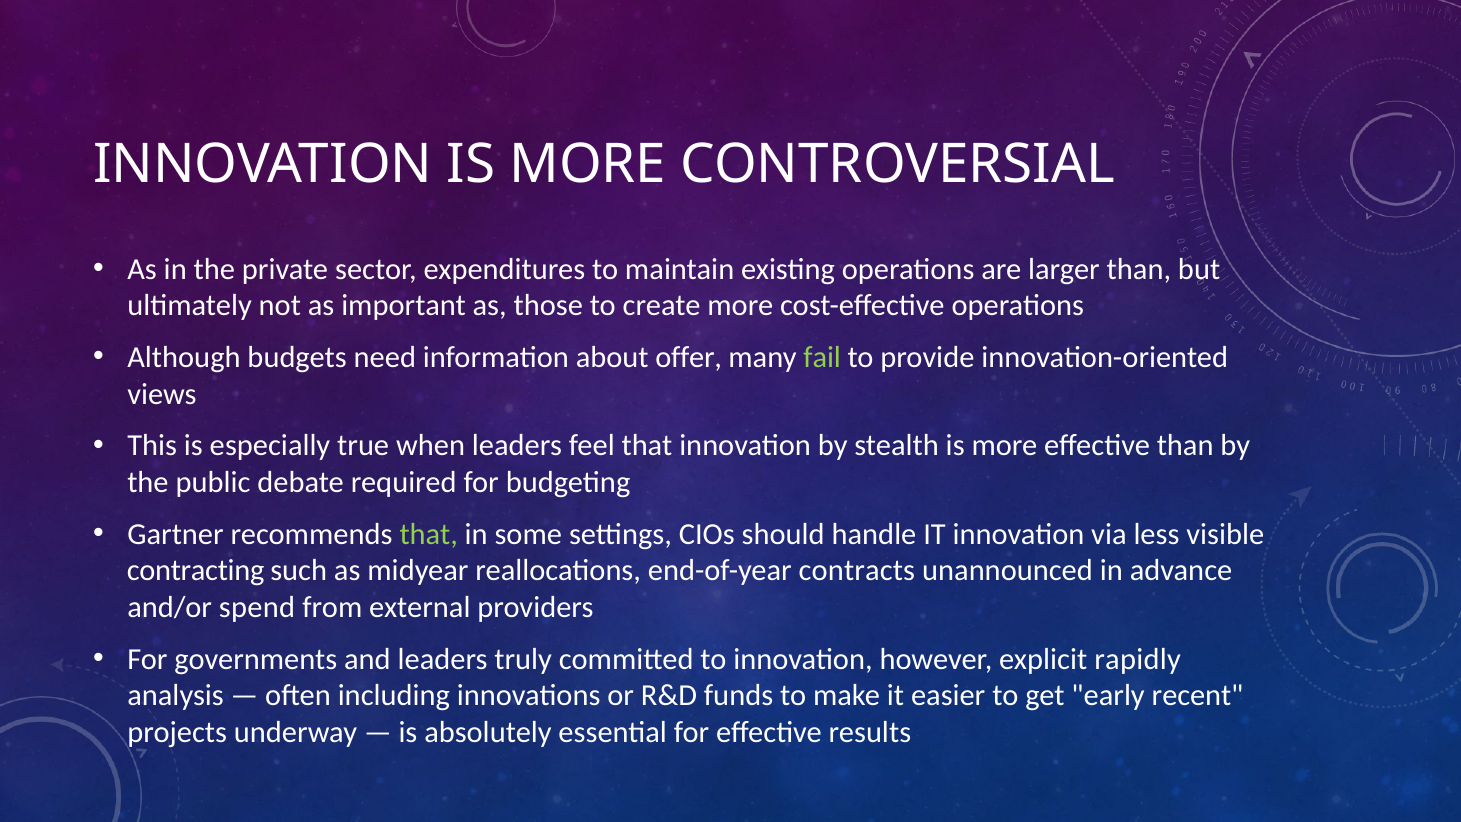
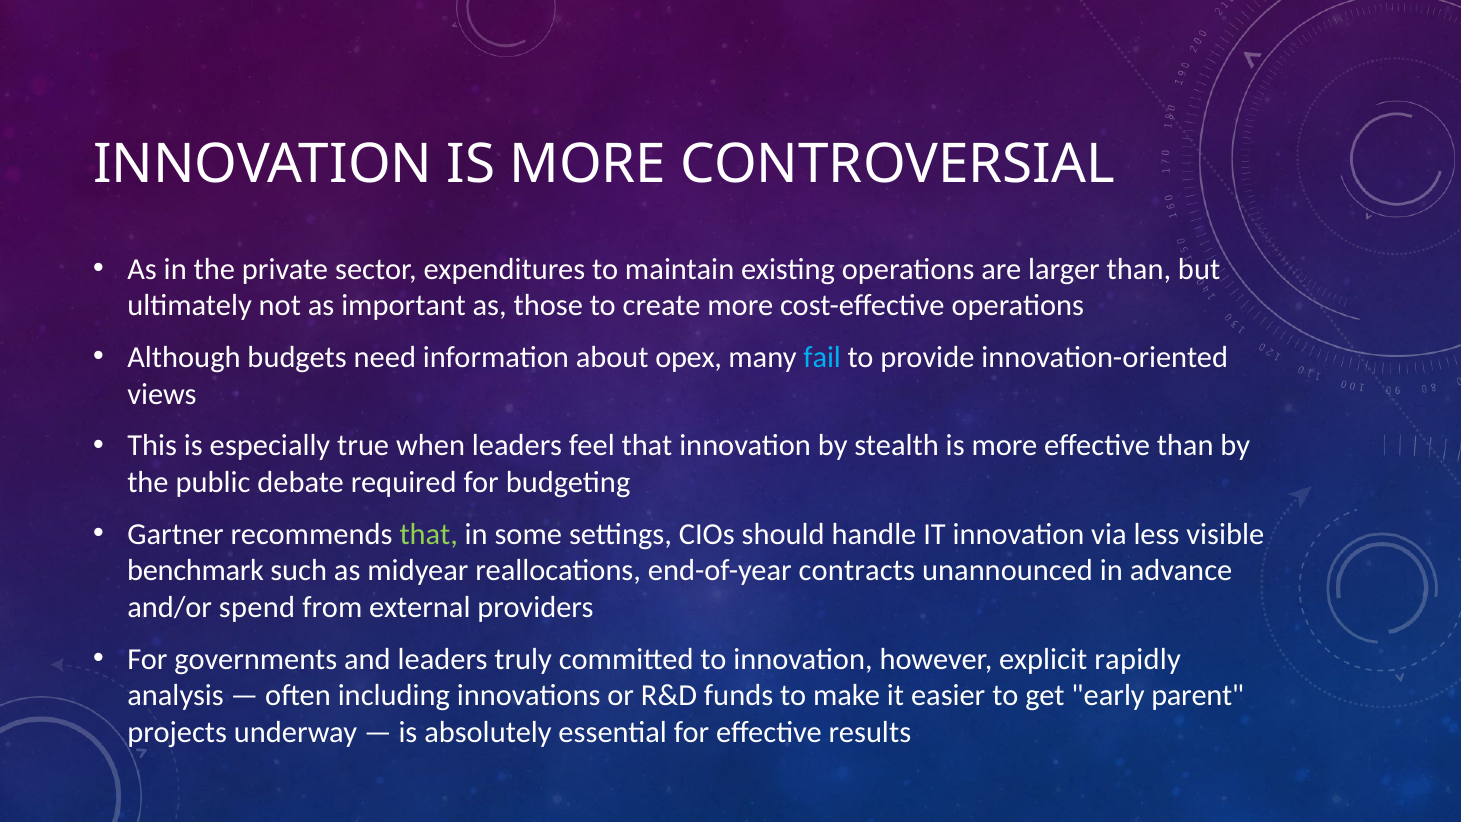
offer: offer -> opex (689, 357)
fail colour: light green -> light blue (822, 357)
contracting: contracting -> benchmark (196, 571)
recent: recent -> parent (1198, 696)
